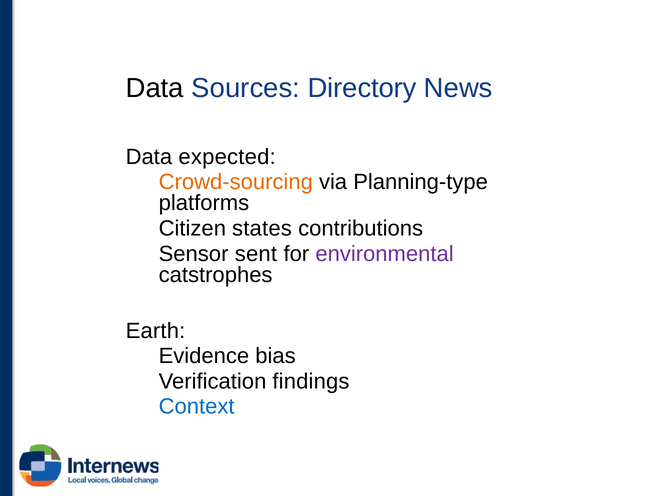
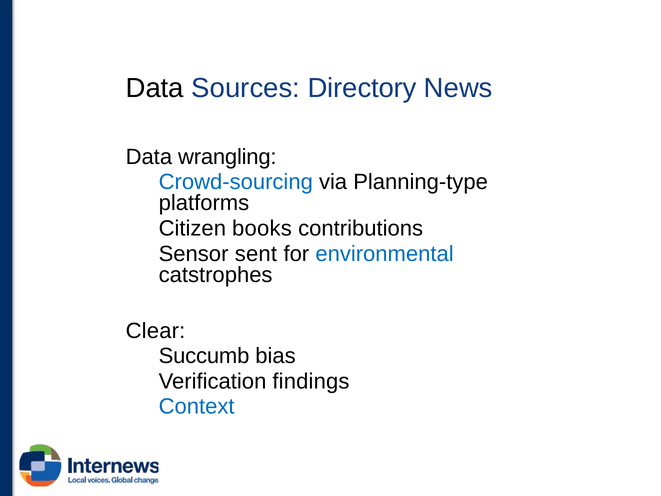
expected: expected -> wrangling (227, 157)
Crowd-sourcing colour: orange -> blue (236, 182)
states: states -> books (262, 228)
environmental colour: purple -> blue (385, 254)
Earth: Earth -> Clear (155, 331)
Evidence: Evidence -> Succumb (204, 356)
